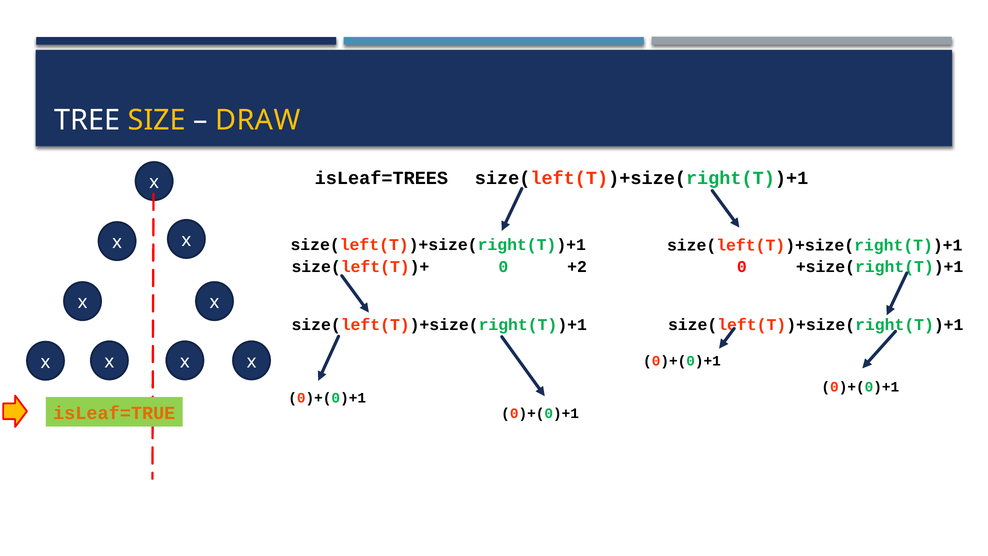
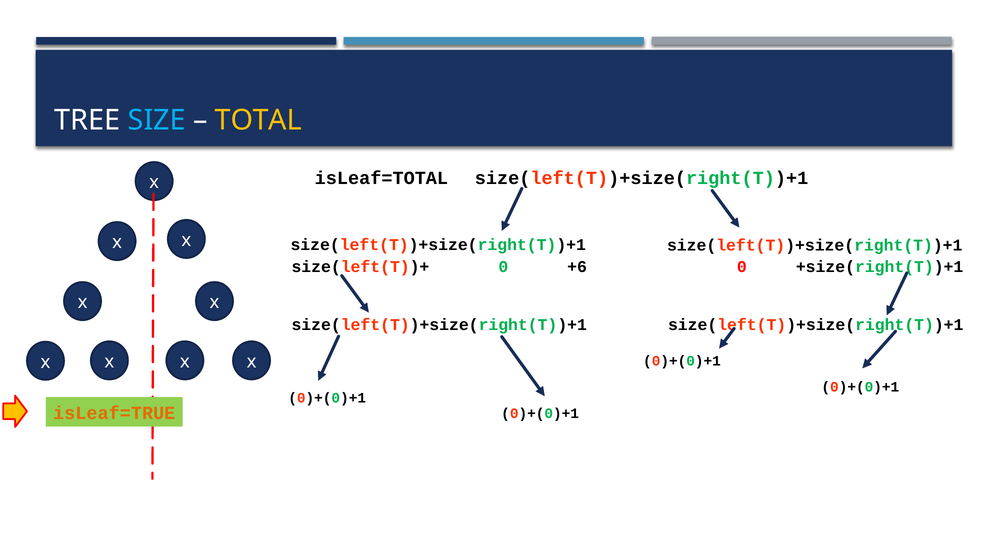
SIZE colour: yellow -> light blue (157, 120)
DRAW: DRAW -> TOTAL (258, 120)
isLeaf=TREES: isLeaf=TREES -> isLeaf=TOTAL (381, 178)
+2: +2 -> +6 (577, 266)
